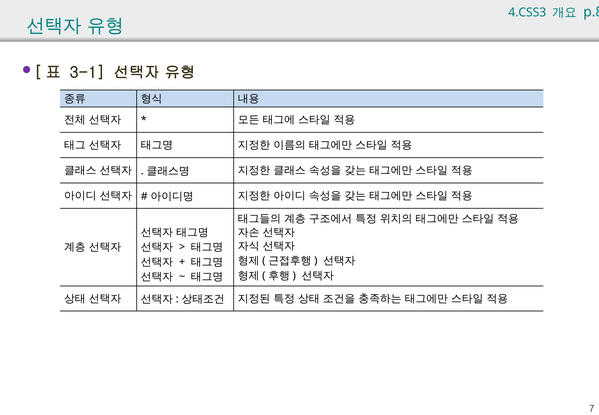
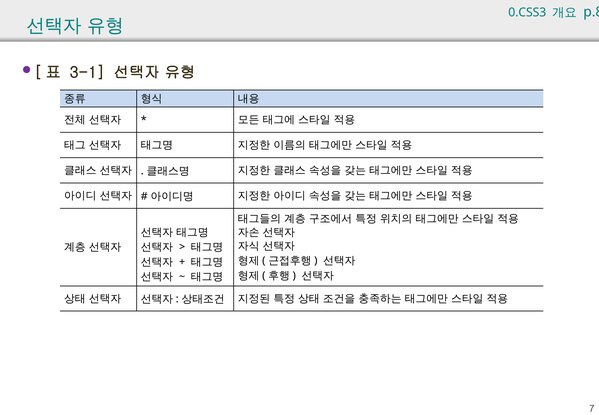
4.CSS3: 4.CSS3 -> 0.CSS3 (527, 12)
